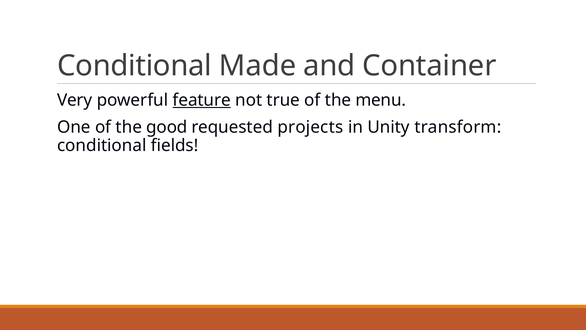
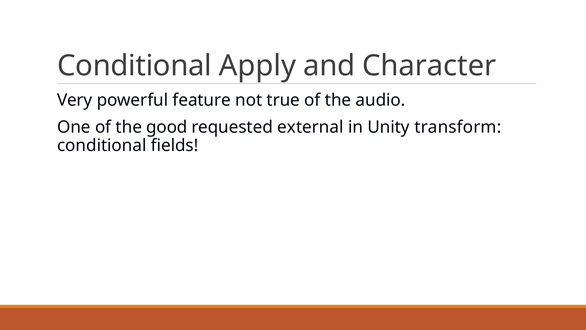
Made: Made -> Apply (257, 66)
Container: Container -> Character (429, 66)
feature underline: present -> none (202, 100)
menu: menu -> audio (381, 100)
projects: projects -> external (310, 127)
